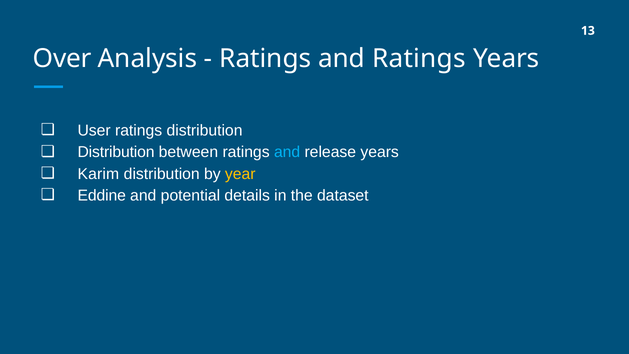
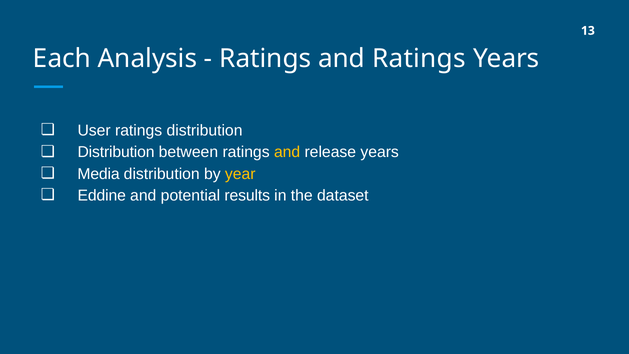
Over: Over -> Each (62, 58)
and colour: light blue -> yellow (287, 152)
Karim: Karim -> Media (99, 174)
details: details -> results (247, 195)
